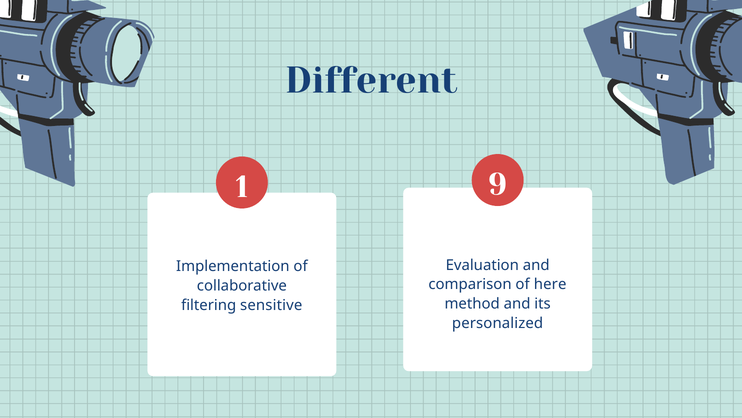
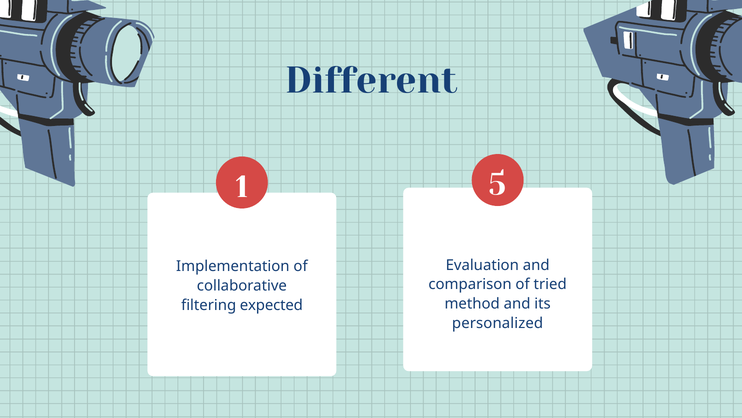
9: 9 -> 5 (498, 185)
here: here -> tried (550, 284)
sensitive: sensitive -> expected (271, 305)
